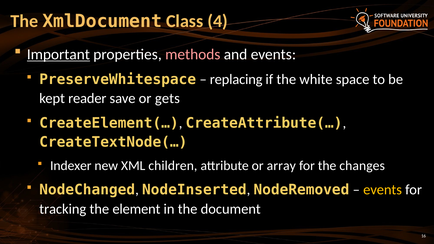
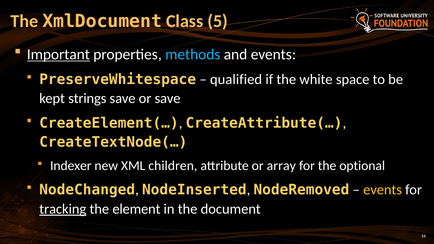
4: 4 -> 5 (218, 21)
methods colour: pink -> light blue (193, 54)
replacing: replacing -> qualified (236, 79)
reader: reader -> strings (87, 99)
or gets: gets -> save (168, 99)
changes: changes -> optional (362, 166)
tracking underline: none -> present (63, 209)
